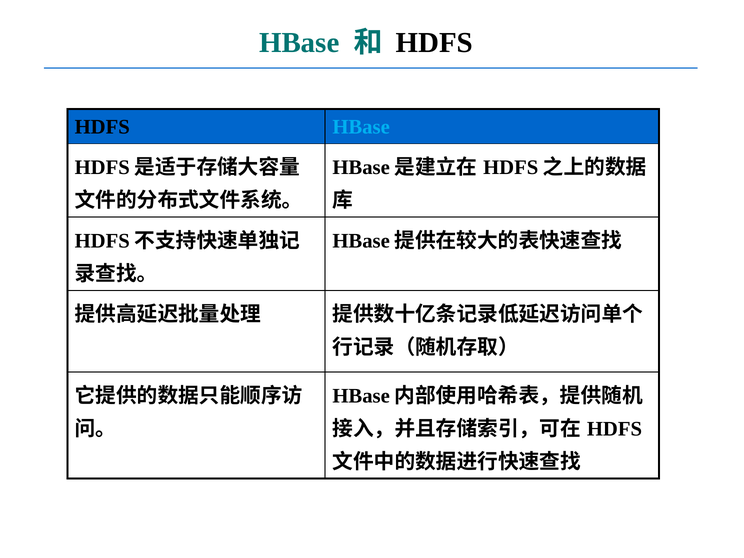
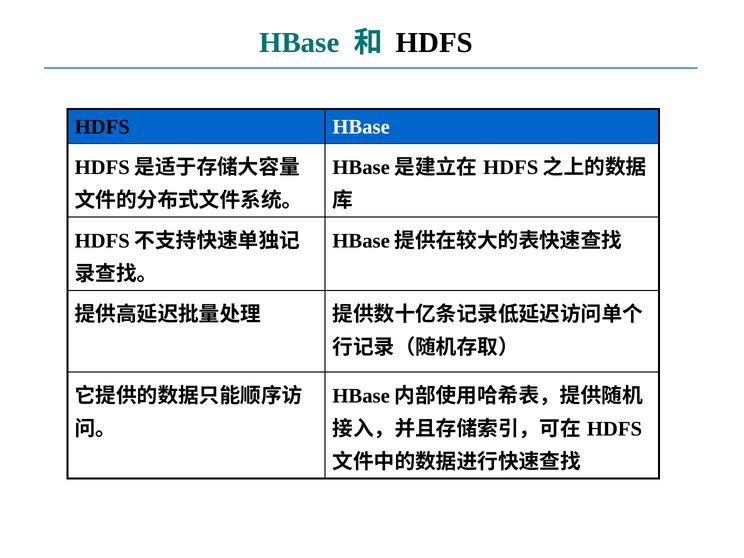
HBase colour: light blue -> white (361, 127)
